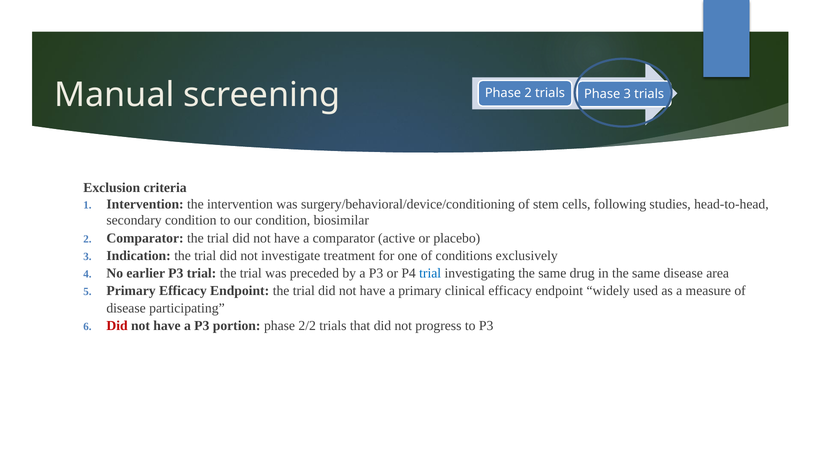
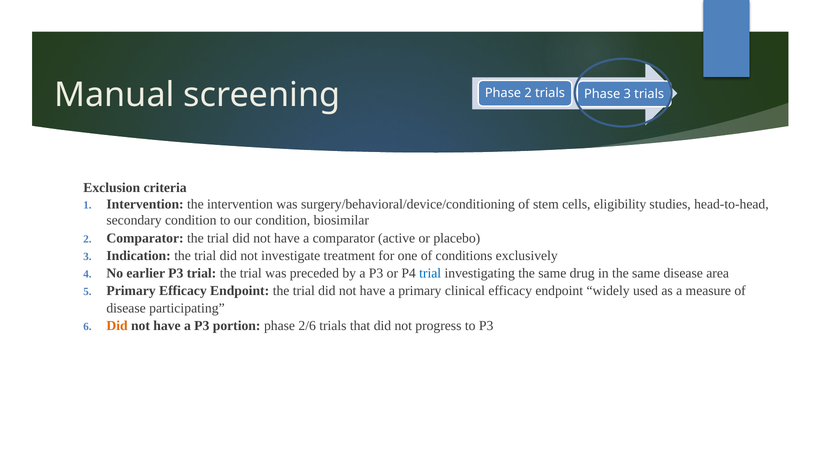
following: following -> eligibility (620, 204)
Did colour: red -> orange (117, 326)
2/2: 2/2 -> 2/6 (307, 326)
